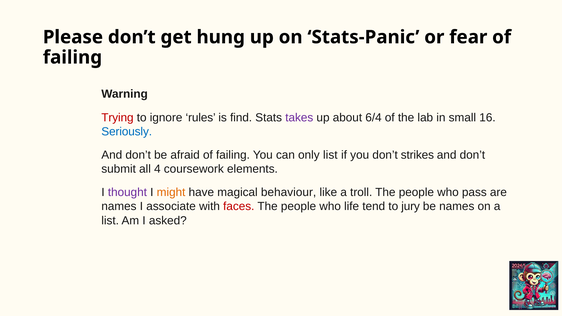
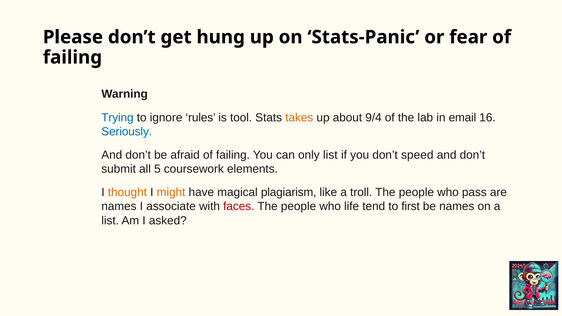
Trying colour: red -> blue (117, 118)
find: find -> tool (241, 118)
takes colour: purple -> orange (299, 118)
6/4: 6/4 -> 9/4 (374, 118)
small: small -> email (462, 118)
strikes: strikes -> speed (417, 155)
4: 4 -> 5 (157, 169)
thought colour: purple -> orange (127, 192)
behaviour: behaviour -> plagiarism (289, 192)
jury: jury -> first (411, 207)
